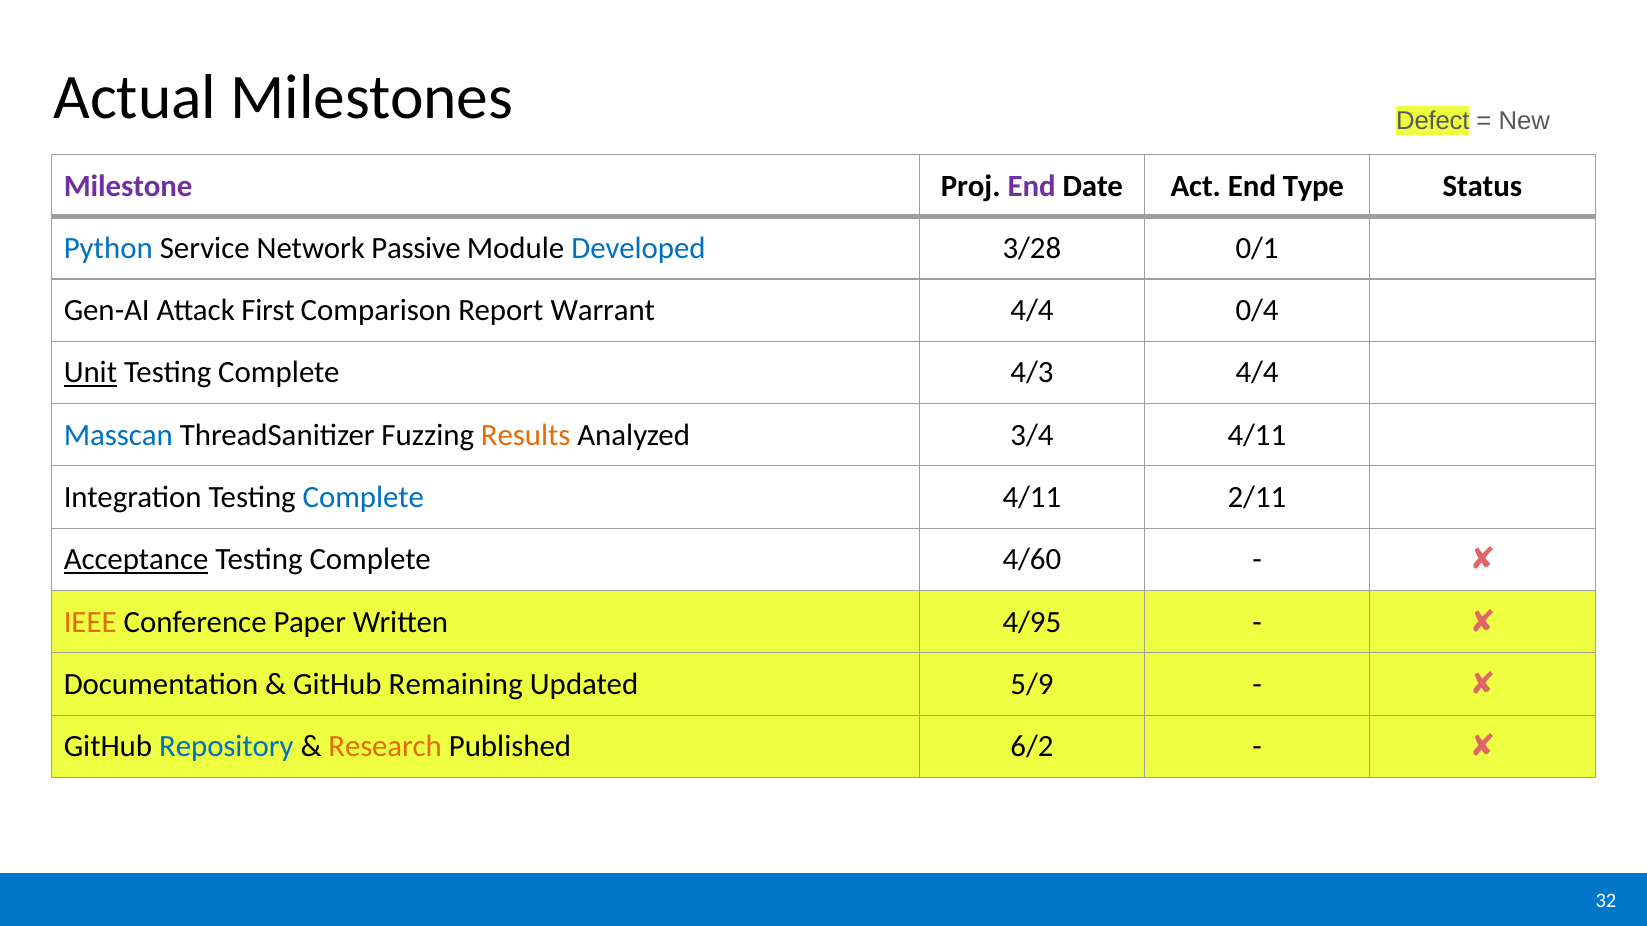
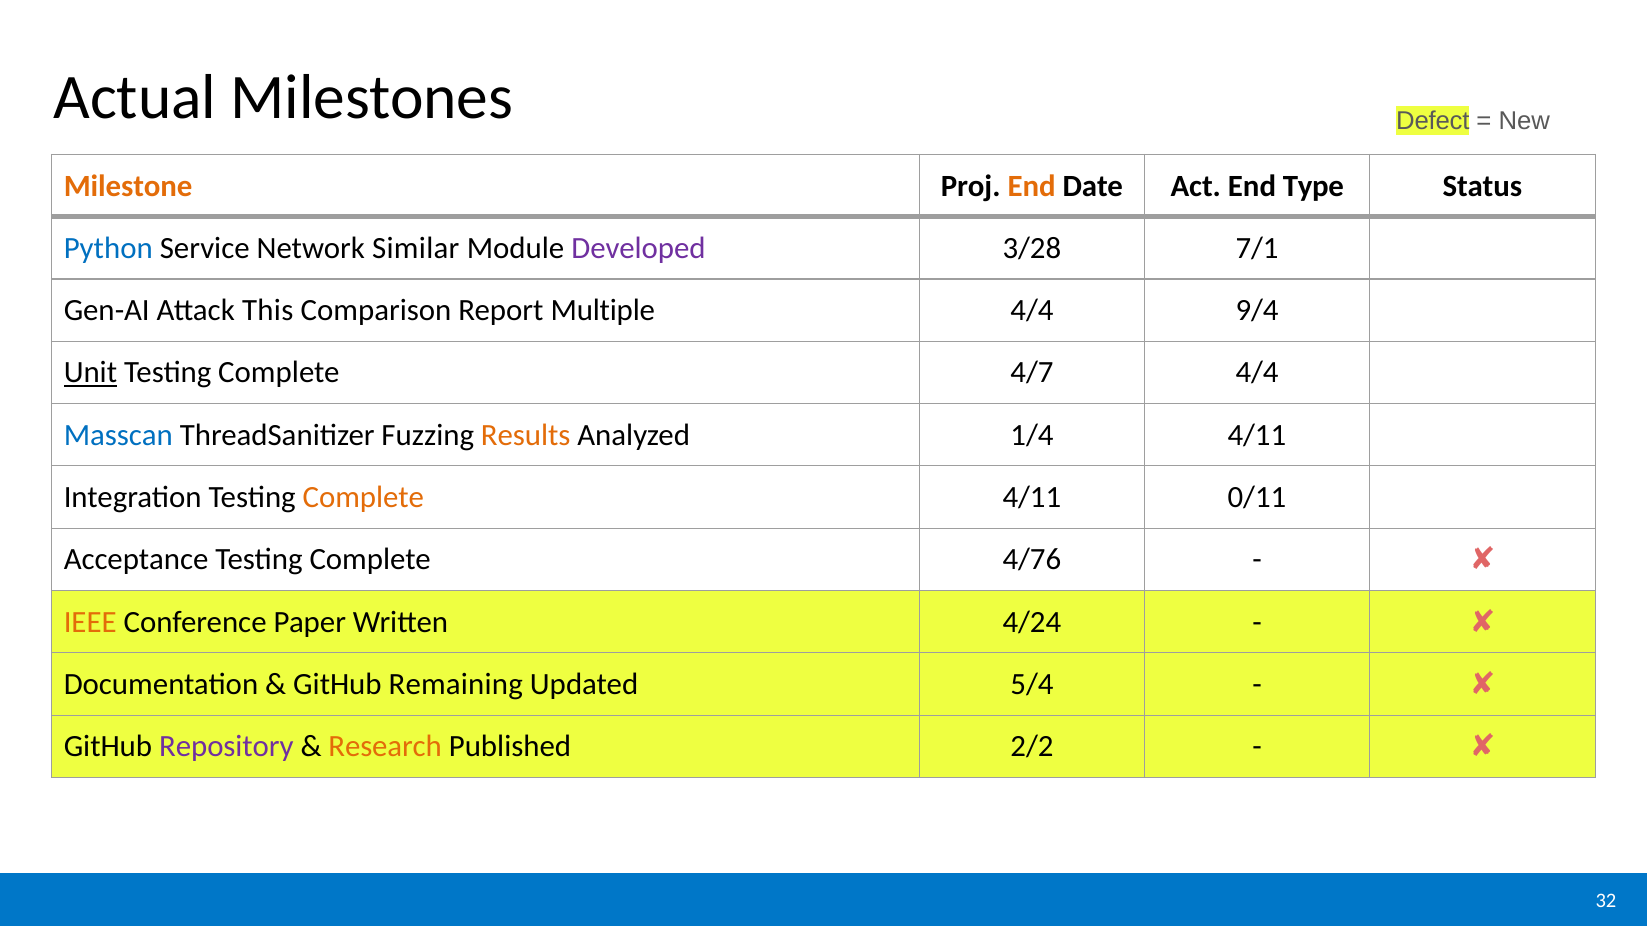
Milestone colour: purple -> orange (128, 186)
End colour: purple -> orange (1032, 186)
Passive: Passive -> Similar (416, 248)
Developed colour: blue -> purple (638, 248)
0/1: 0/1 -> 7/1 (1257, 248)
First: First -> This (268, 311)
Warrant: Warrant -> Multiple (603, 311)
0/4: 0/4 -> 9/4 (1257, 311)
4/3: 4/3 -> 4/7 (1032, 373)
3/4: 3/4 -> 1/4 (1032, 435)
Complete colour: blue -> orange (363, 498)
2/11: 2/11 -> 0/11 (1257, 498)
Acceptance underline: present -> none (136, 560)
4/60: 4/60 -> 4/76 (1032, 560)
4/95: 4/95 -> 4/24 (1032, 622)
5/9: 5/9 -> 5/4 (1032, 685)
Repository colour: blue -> purple (226, 747)
6/2: 6/2 -> 2/2 (1032, 747)
